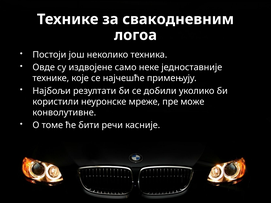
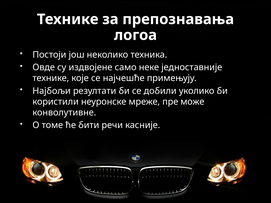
свакодневним: свакодневним -> препознавања (178, 19)
